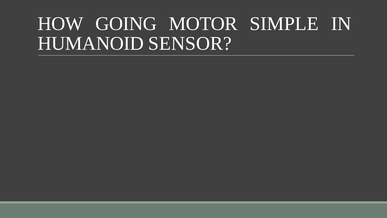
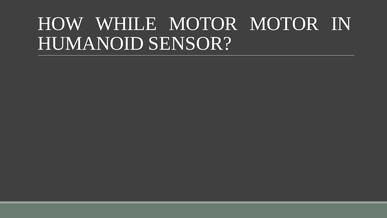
GOING: GOING -> WHILE (126, 24)
MOTOR SIMPLE: SIMPLE -> MOTOR (284, 24)
